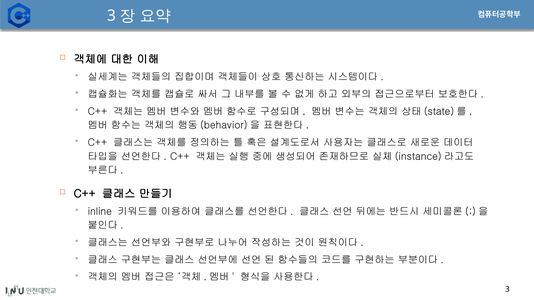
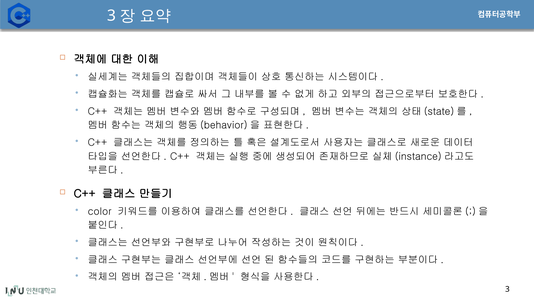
inline: inline -> color (100, 212)
